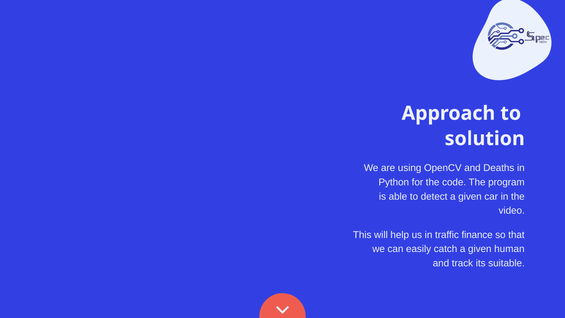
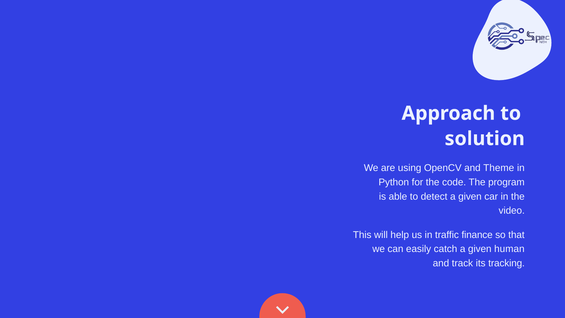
Deaths: Deaths -> Theme (499, 168)
suitable: suitable -> tracking (507, 263)
